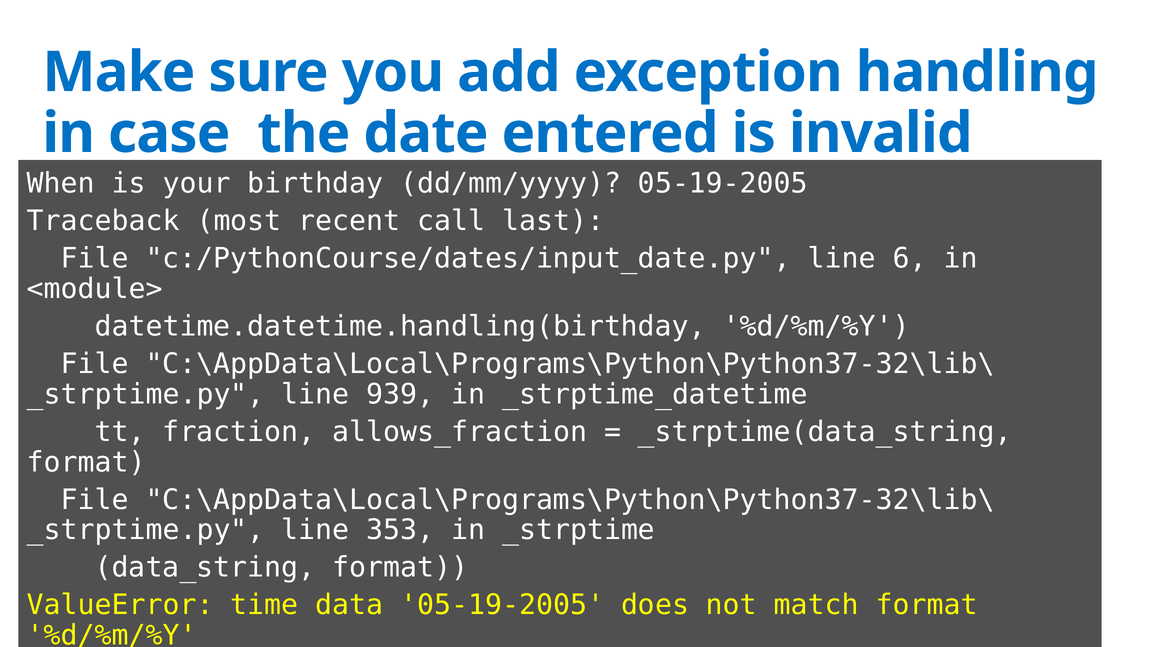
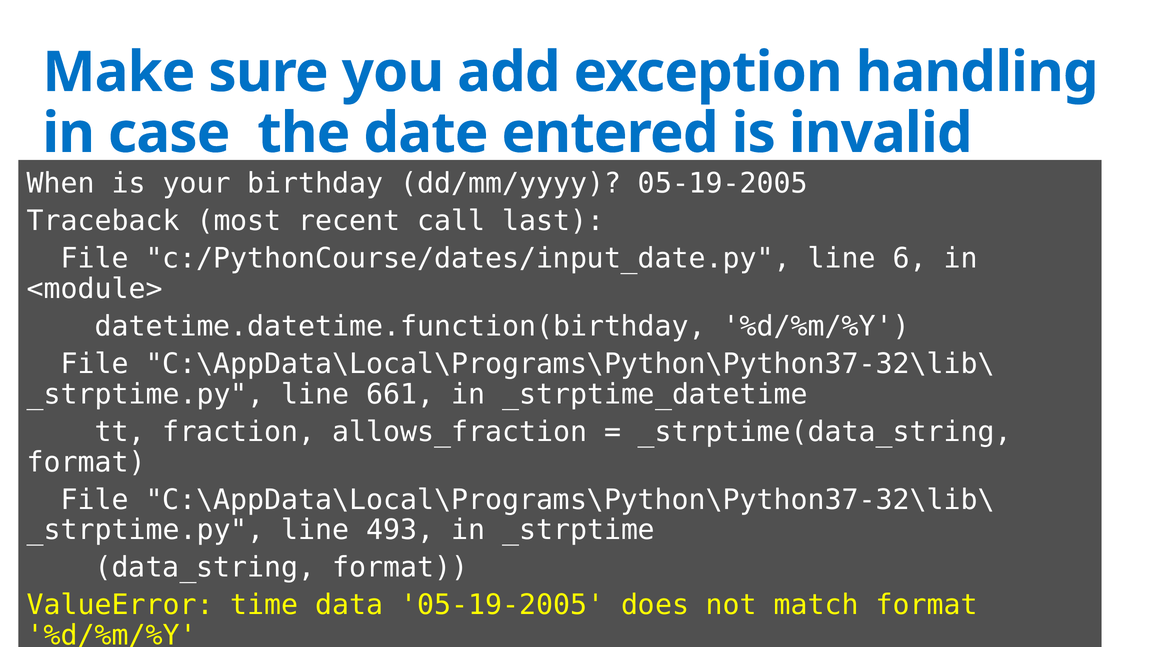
datetime.datetime.handling(birthday: datetime.datetime.handling(birthday -> datetime.datetime.function(birthday (400, 326)
939: 939 -> 661 (400, 394)
353: 353 -> 493 (400, 530)
